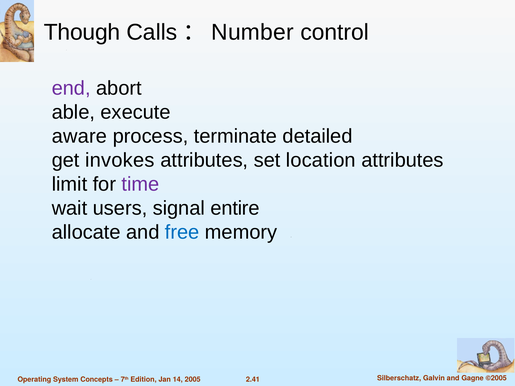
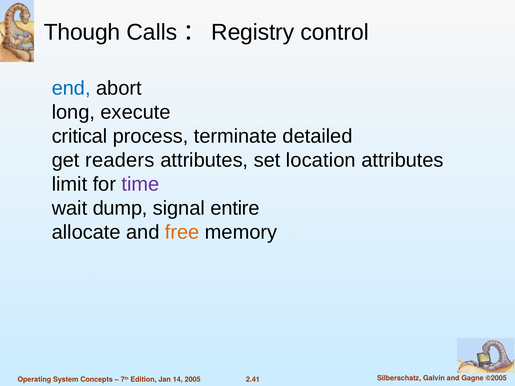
Number: Number -> Registry (253, 32)
end colour: purple -> blue (71, 88)
able: able -> long (73, 112)
aware: aware -> critical (80, 136)
invokes: invokes -> readers (120, 160)
users: users -> dump (120, 208)
free colour: blue -> orange (182, 233)
